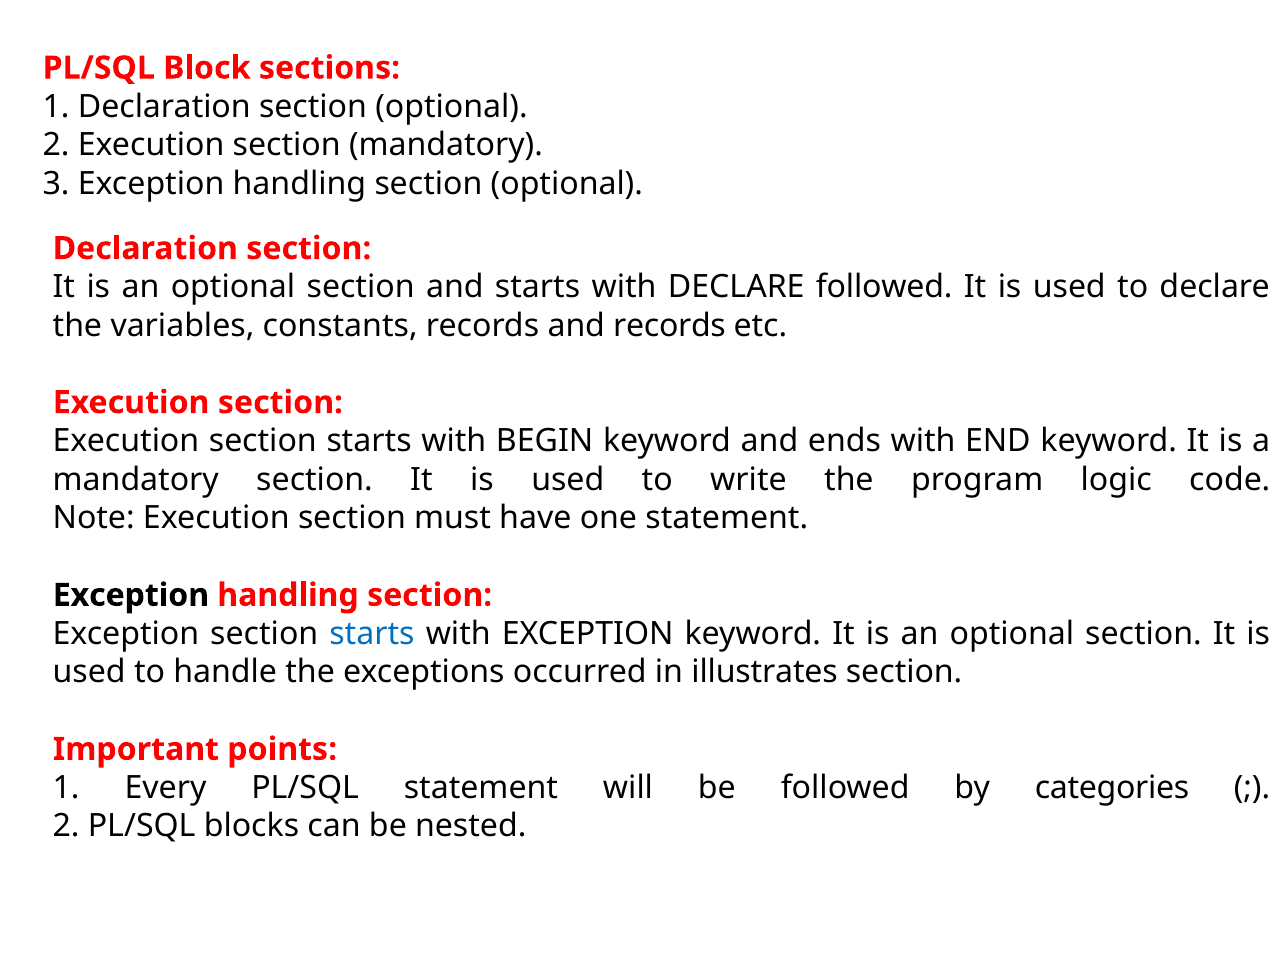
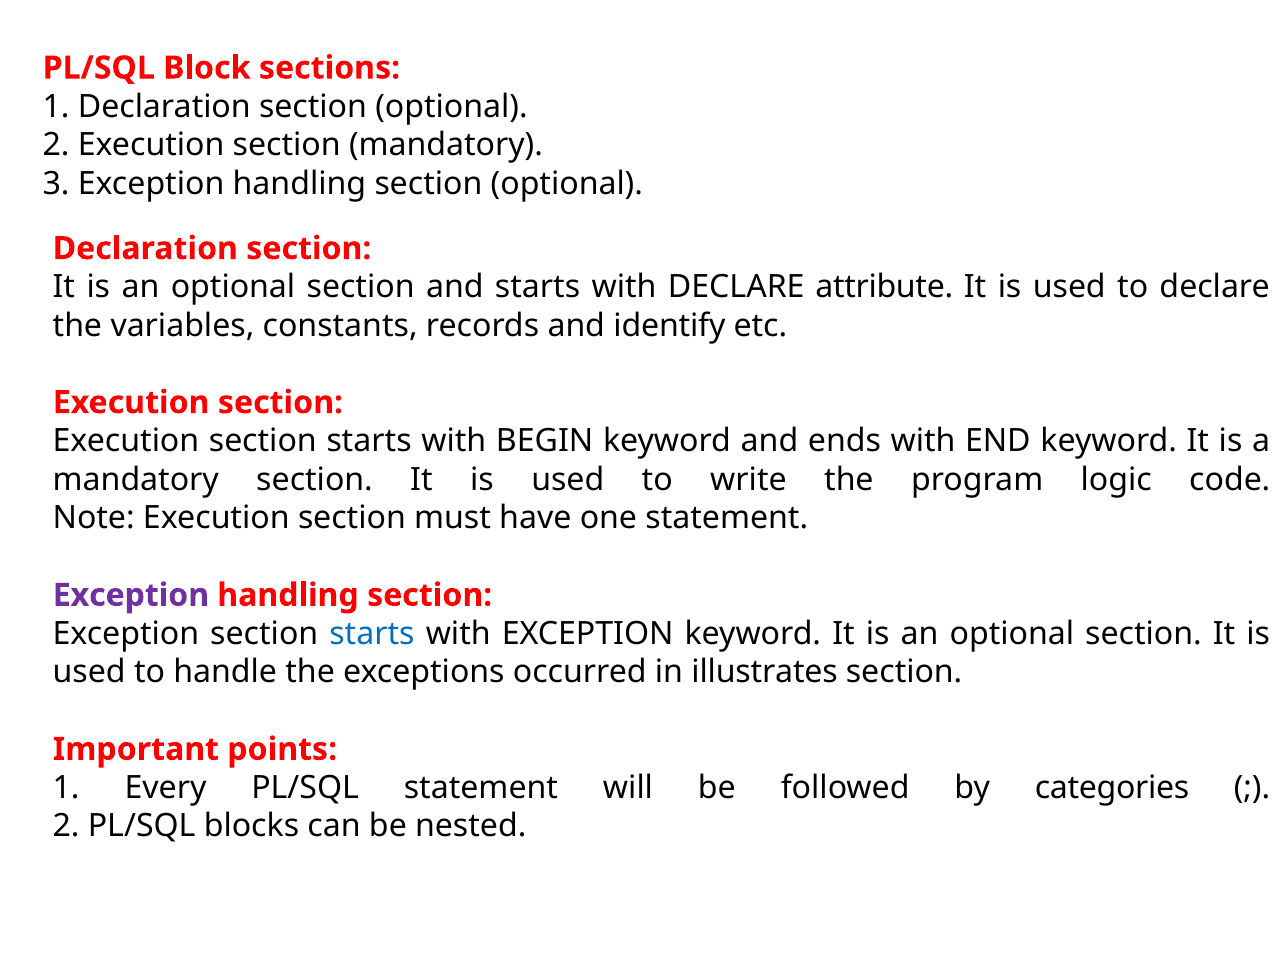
DECLARE followed: followed -> attribute (884, 287)
and records: records -> identify (669, 326)
Exception colour: black -> purple (131, 595)
